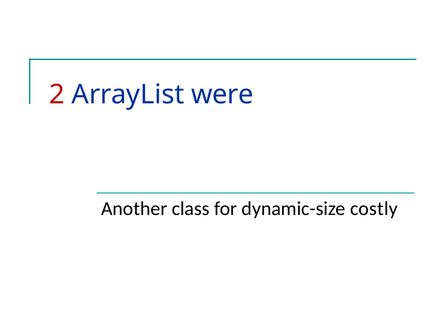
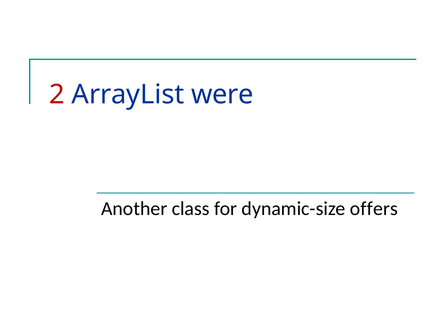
costly: costly -> offers (374, 209)
